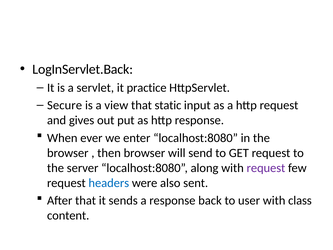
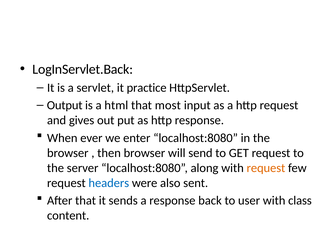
Secure: Secure -> Output (65, 105)
view: view -> html (116, 105)
static: static -> most (168, 105)
request colour: purple -> orange (266, 168)
